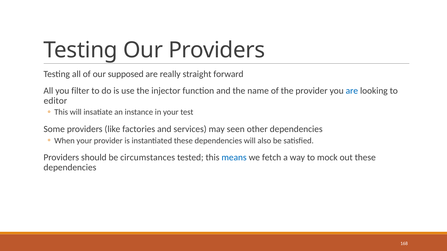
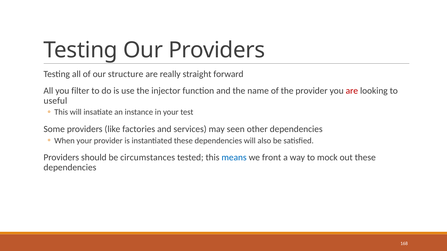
supposed: supposed -> structure (126, 74)
are colour: blue -> red (352, 91)
editor: editor -> useful (55, 101)
fetch: fetch -> front (272, 158)
